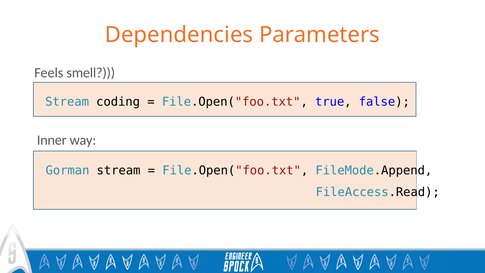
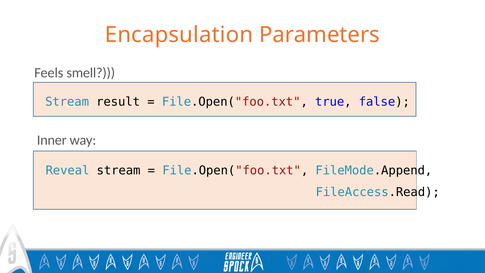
Dependencies: Dependencies -> Encapsulation (179, 35)
coding: coding -> result (118, 102)
Gorman: Gorman -> Reveal (67, 170)
